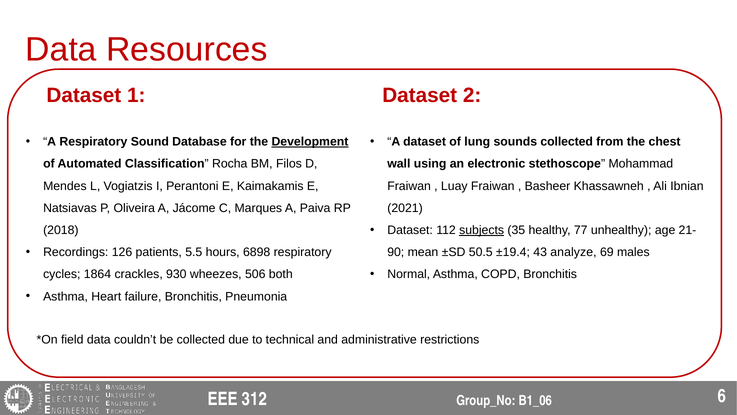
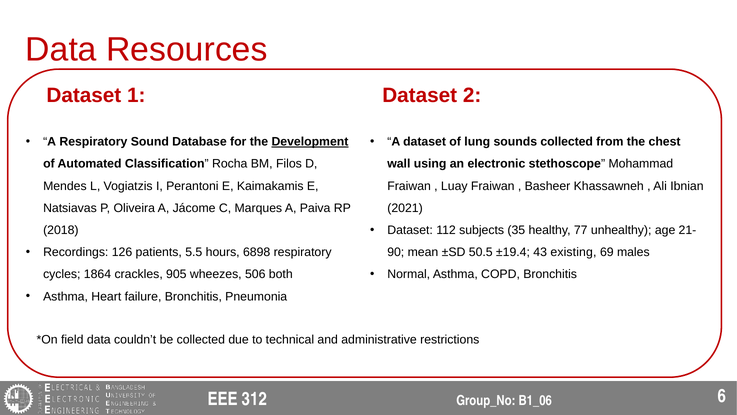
subjects underline: present -> none (482, 230)
analyze: analyze -> existing (573, 252)
930: 930 -> 905 (176, 274)
